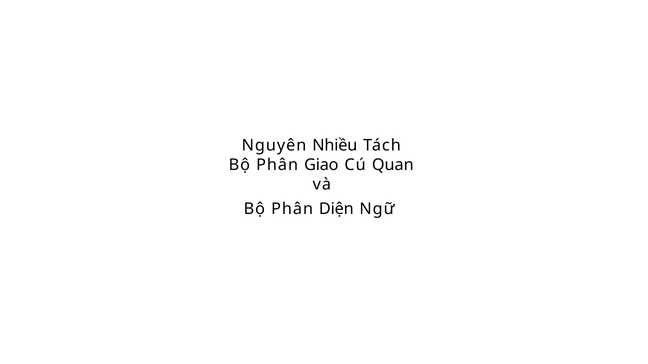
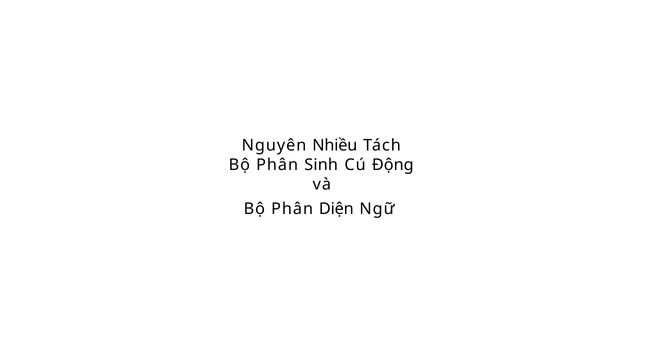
Giao: Giao -> Sinh (321, 165)
Quan: Quan -> Động (393, 165)
